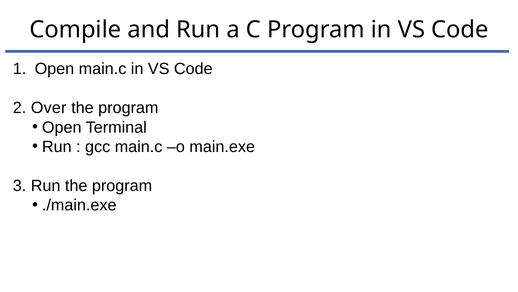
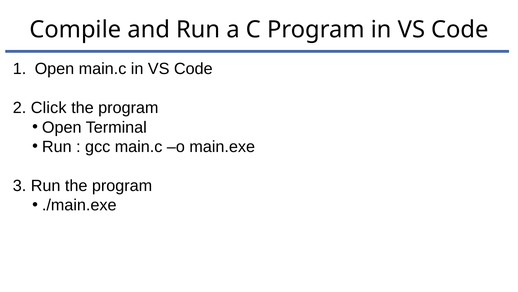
Over: Over -> Click (49, 108)
